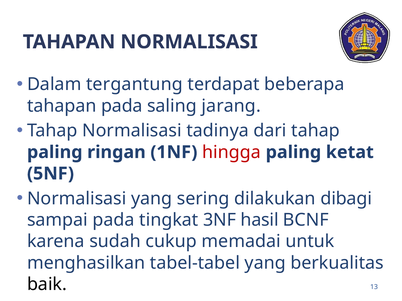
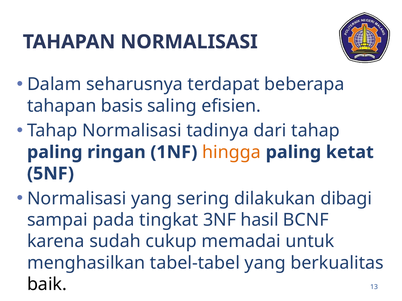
tergantung: tergantung -> seharusnya (135, 85)
tahapan pada: pada -> basis (122, 106)
jarang: jarang -> efisien (231, 106)
hingga colour: red -> orange (232, 152)
